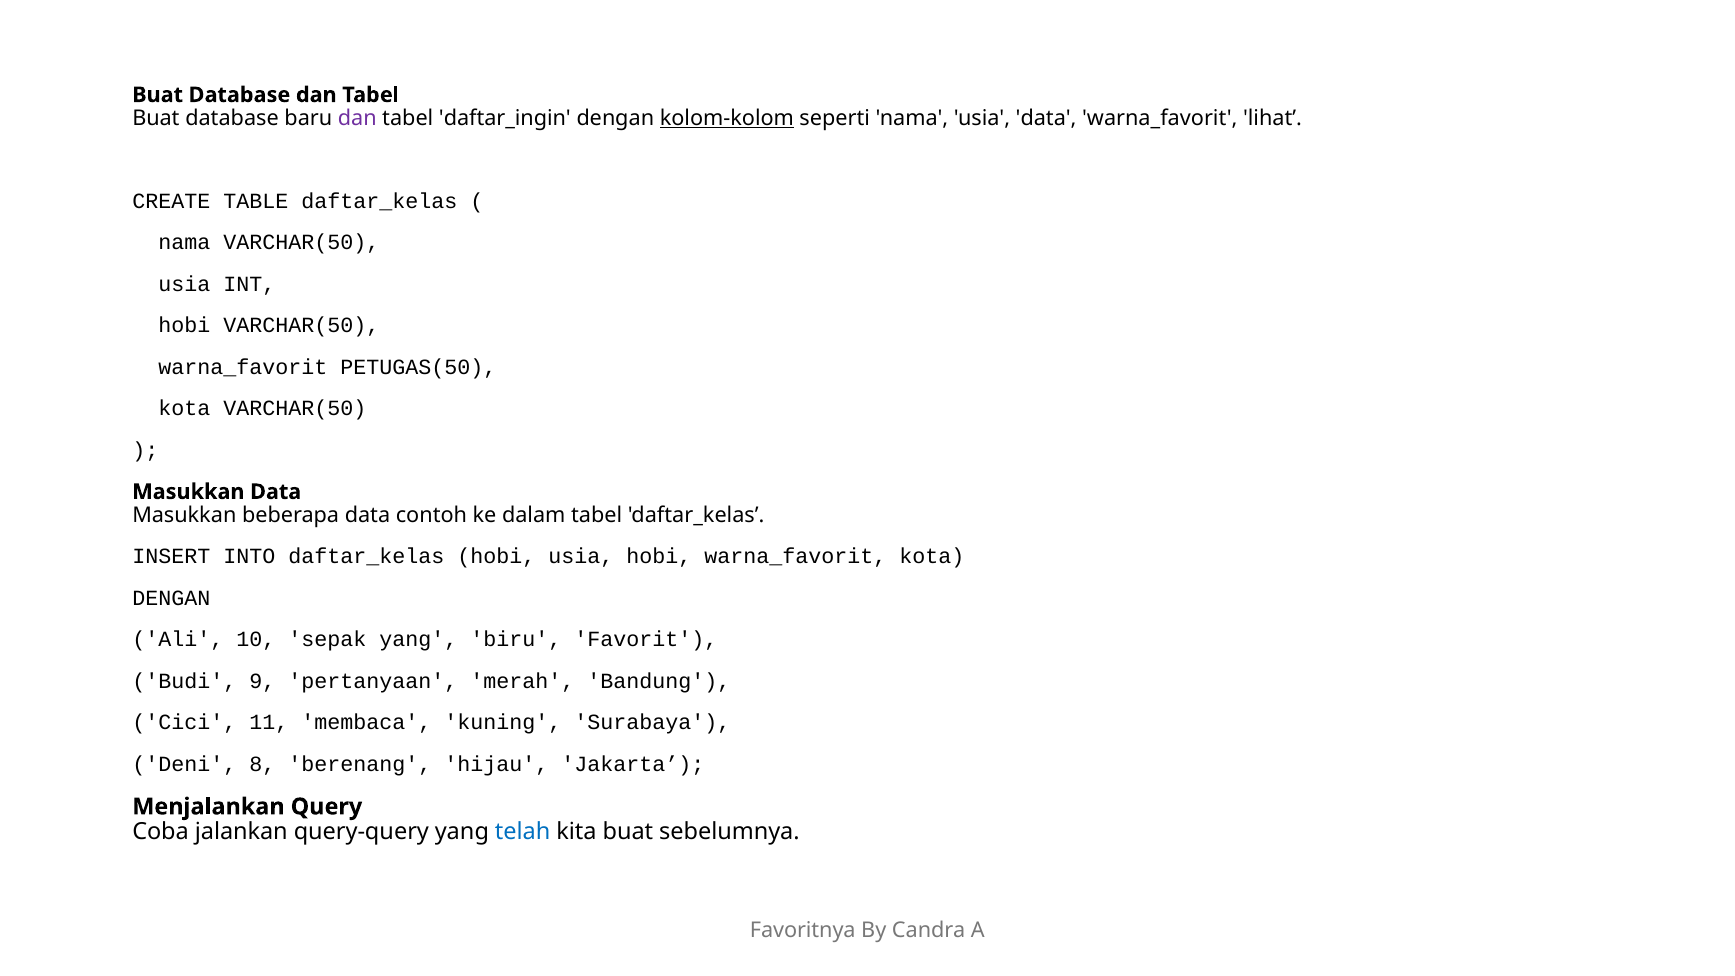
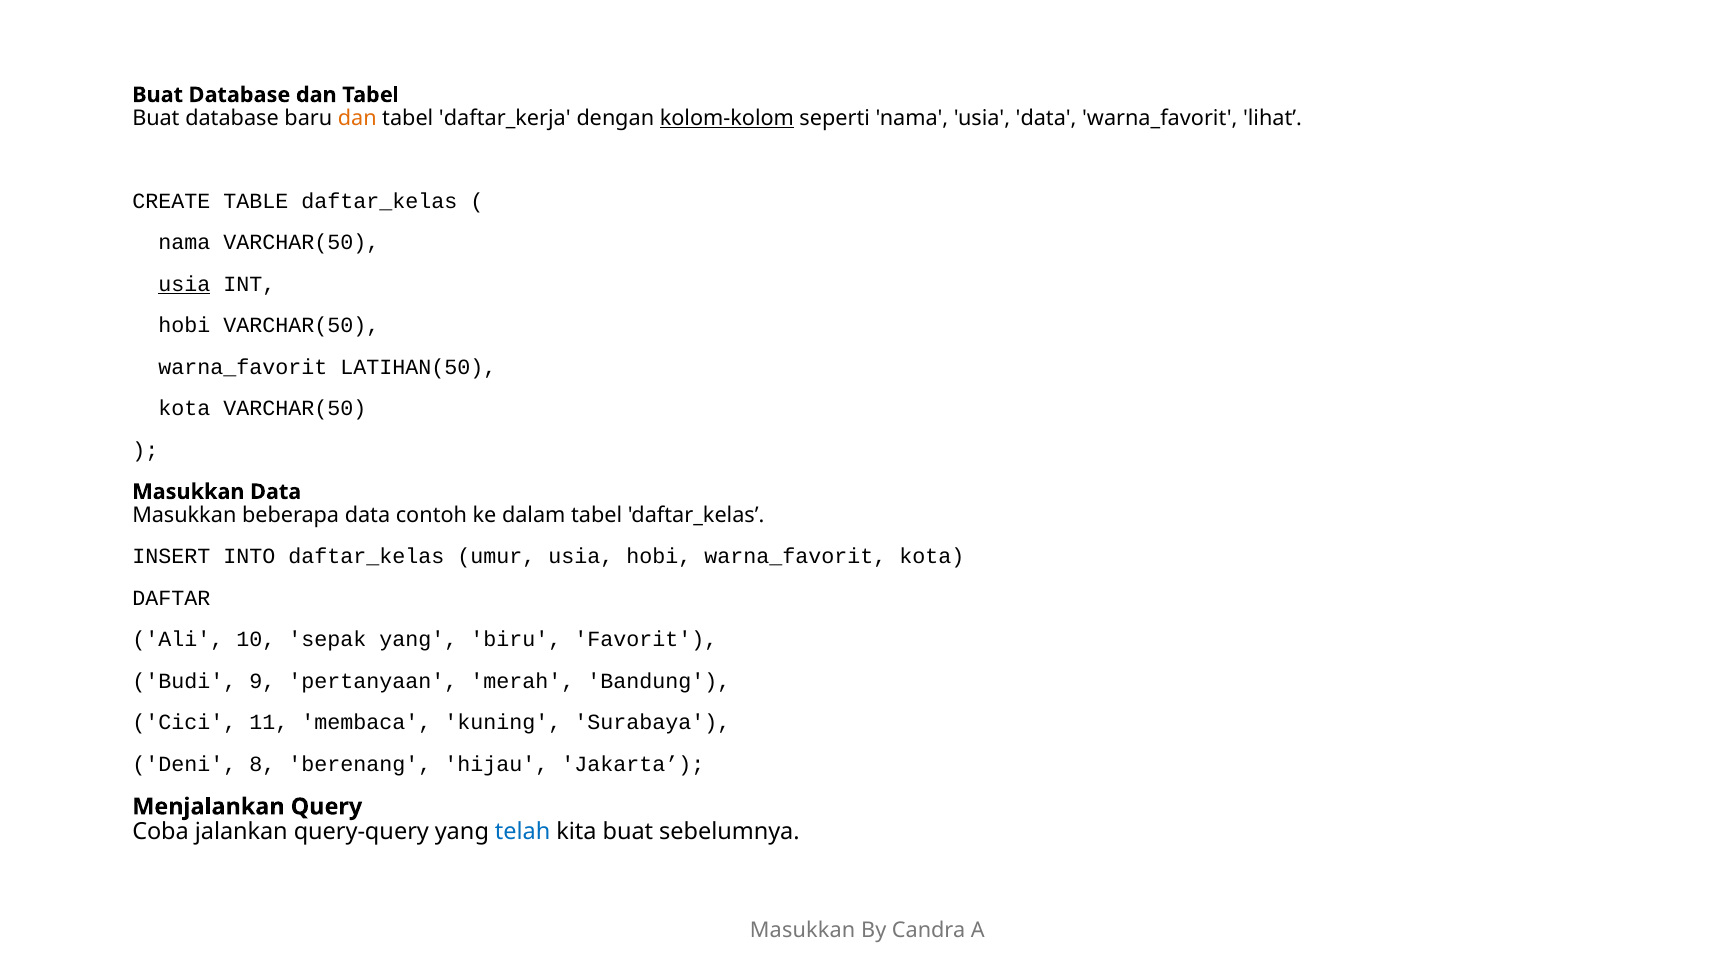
dan colour: purple -> orange (357, 118)
daftar_ingin: daftar_ingin -> daftar_kerja (505, 118)
usia underline: none -> present (184, 284)
PETUGAS(50: PETUGAS(50 -> LATIHAN(50 (418, 367)
daftar_kelas hobi: hobi -> umur (496, 557)
DENGAN: DENGAN -> DAFTAR (171, 598)
Favoritnya: Favoritnya -> Masukkan (803, 930)
